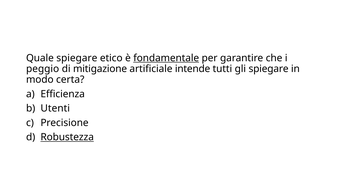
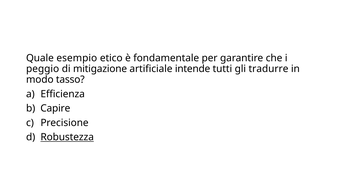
Quale spiegare: spiegare -> esempio (77, 58)
fondamentale underline: present -> none (166, 58)
gli spiegare: spiegare -> tradurre (268, 69)
certa: certa -> tasso (70, 79)
Utenti: Utenti -> Capire (55, 108)
